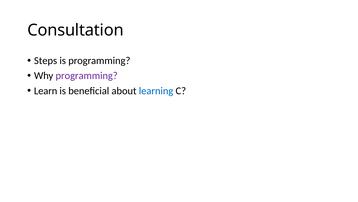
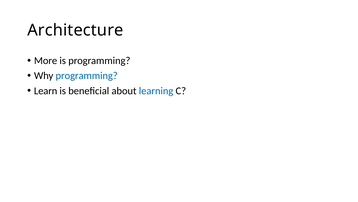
Consultation: Consultation -> Architecture (75, 30)
Steps: Steps -> More (46, 61)
programming colour: purple -> blue (87, 76)
